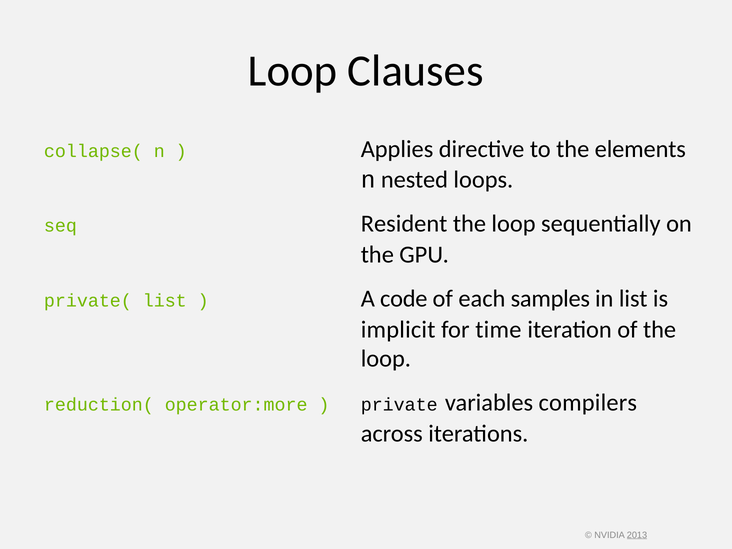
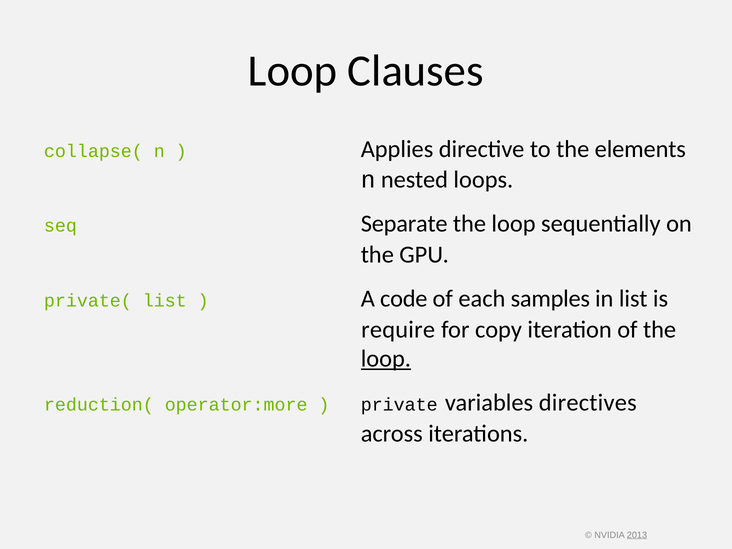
Resident: Resident -> Separate (404, 224)
implicit: implicit -> require (398, 330)
time: time -> copy (498, 330)
loop underline: none -> present (386, 359)
compilers: compilers -> directives (588, 403)
